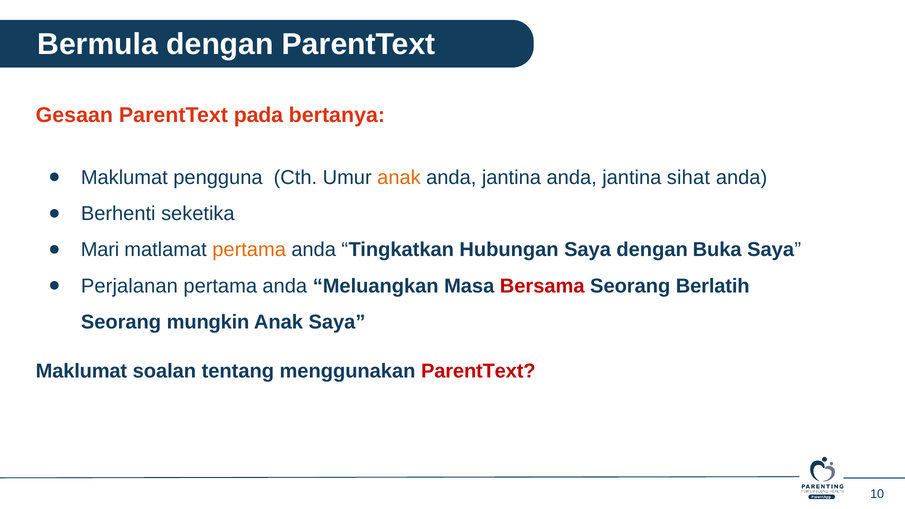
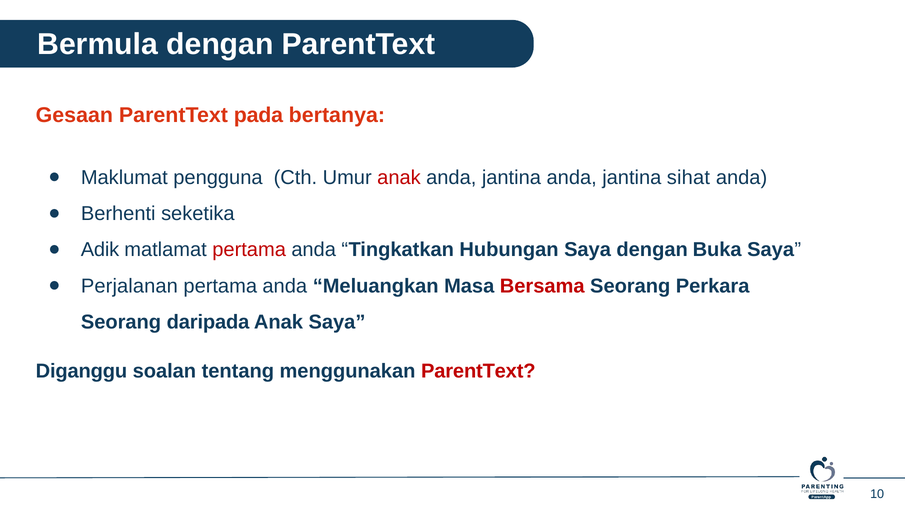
anak colour: orange -> red (399, 178)
Mari: Mari -> Adik (100, 250)
pertama colour: orange -> red (249, 250)
Berlatih: Berlatih -> Perkara (713, 286)
mungkin: mungkin -> daripada (208, 322)
Maklumat: Maklumat -> Diganggu (81, 371)
